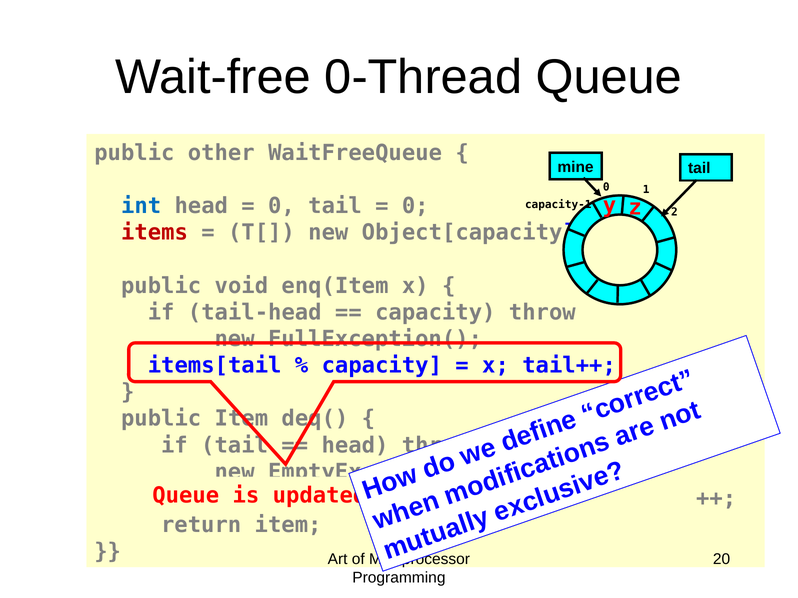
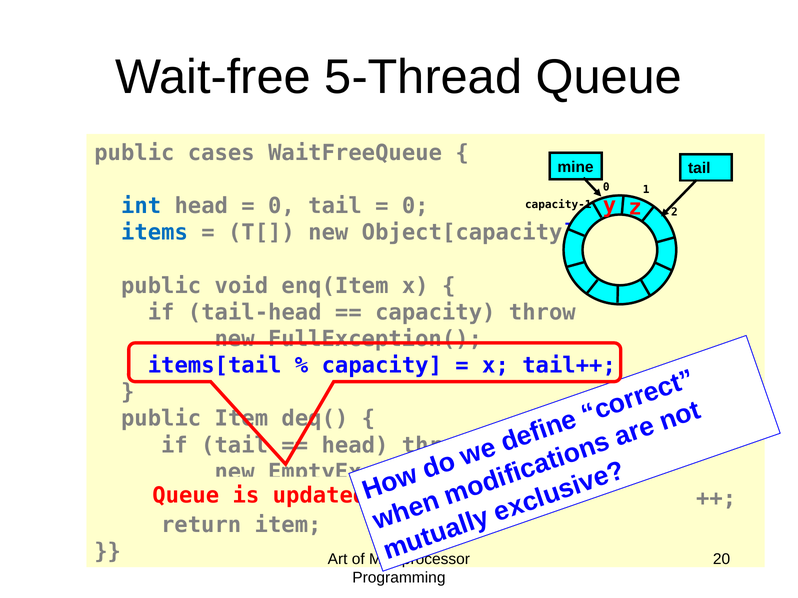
0-Thread: 0-Thread -> 5-Thread (423, 77)
other: other -> cases (221, 153)
items colour: red -> blue (154, 233)
